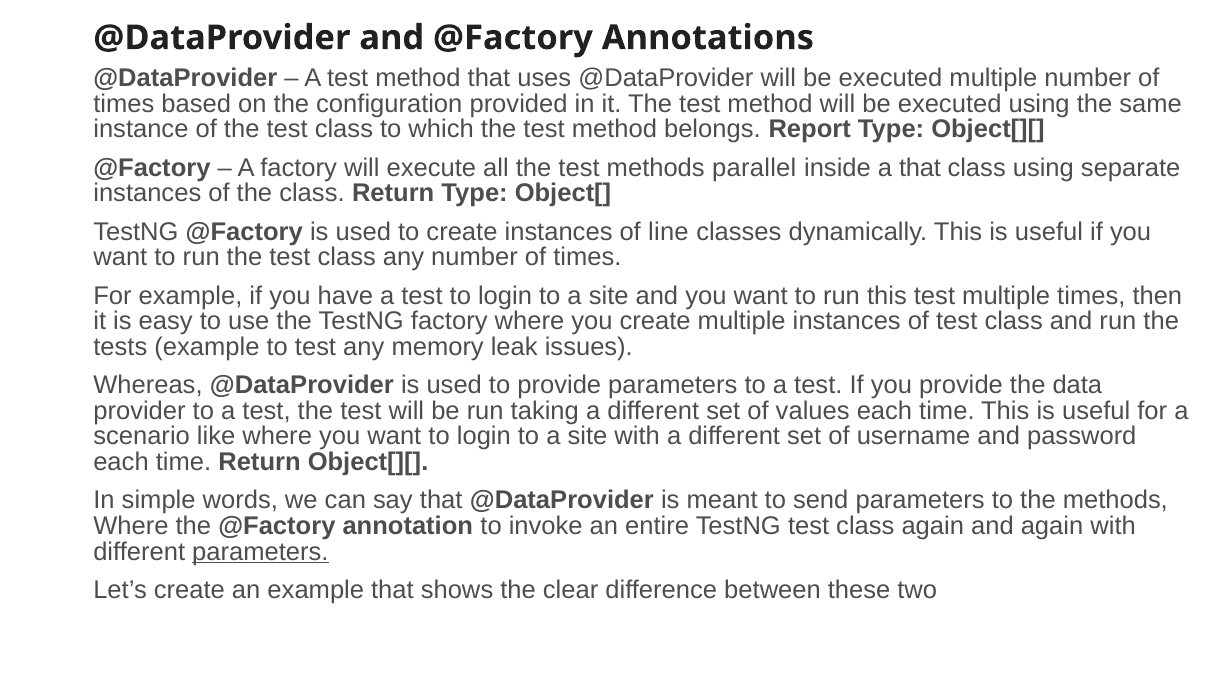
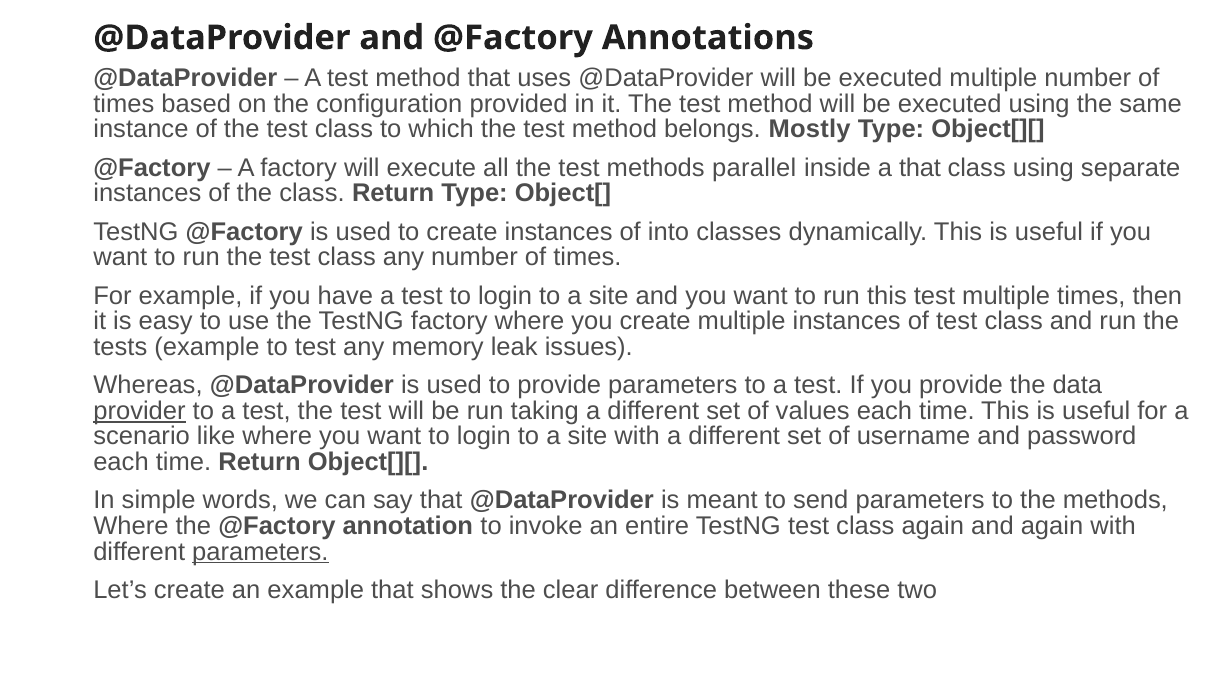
Report: Report -> Mostly (810, 129)
line: line -> into (669, 232)
provider underline: none -> present (139, 411)
